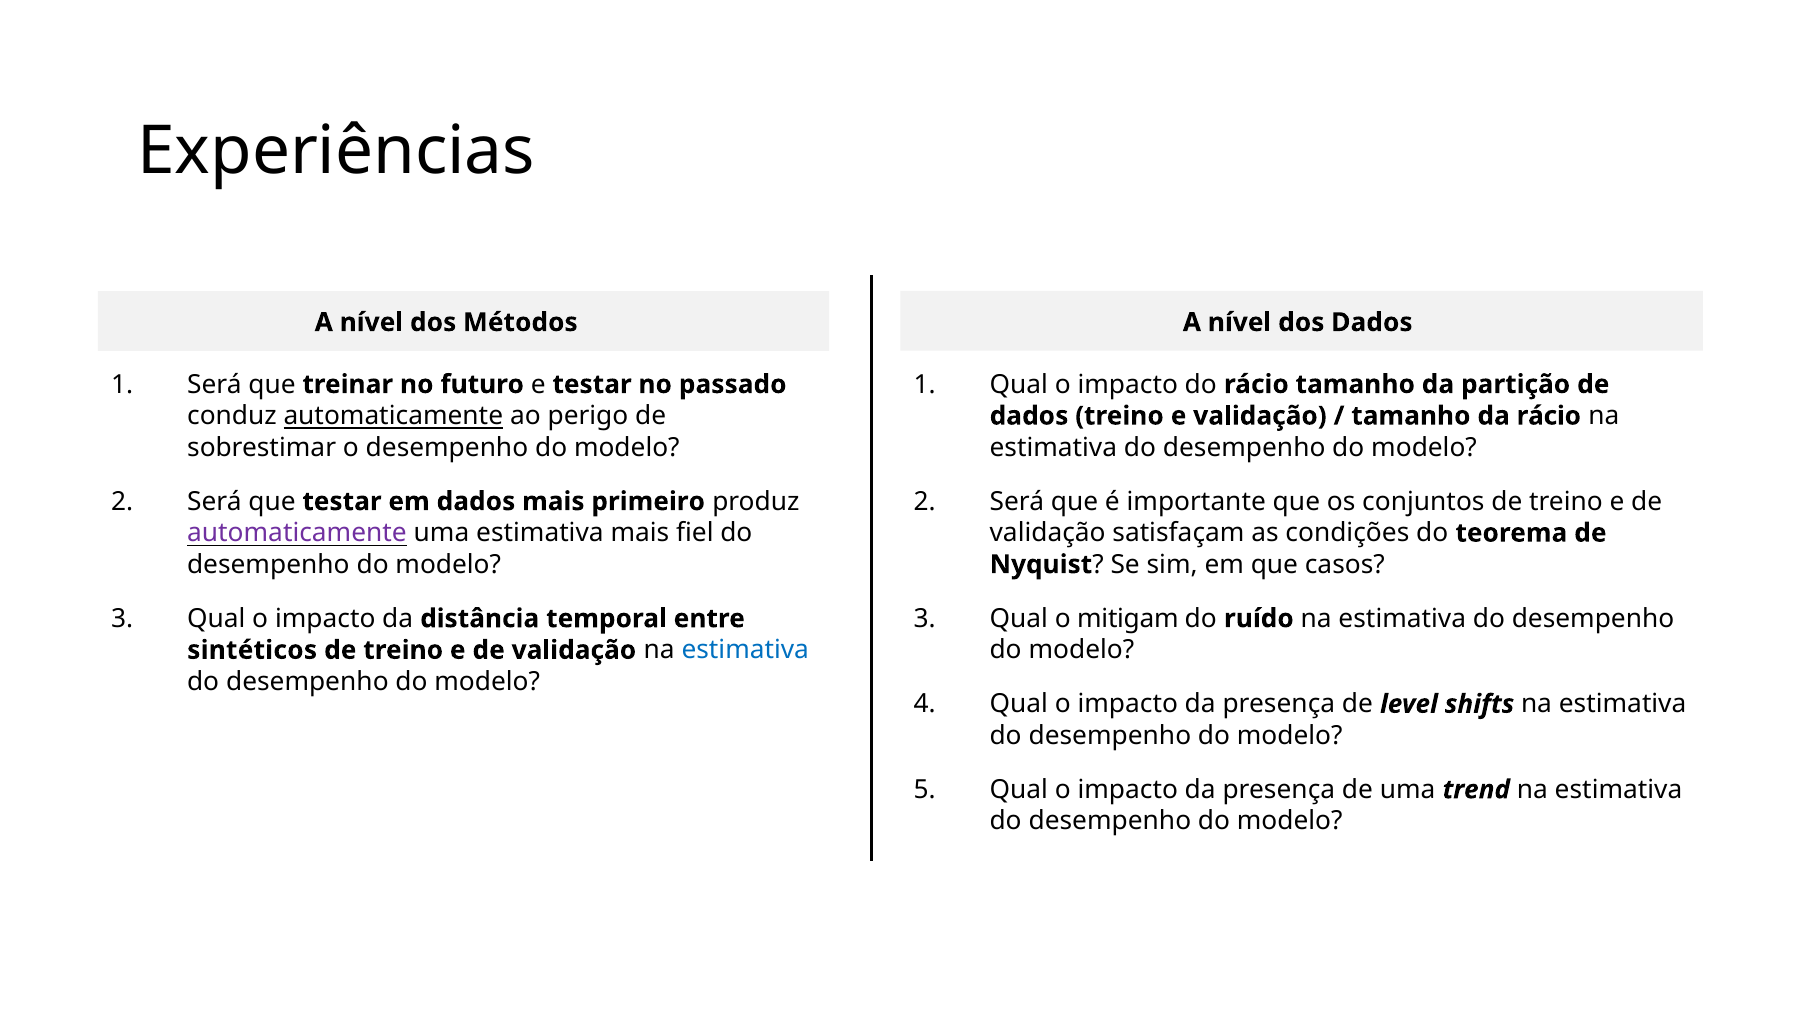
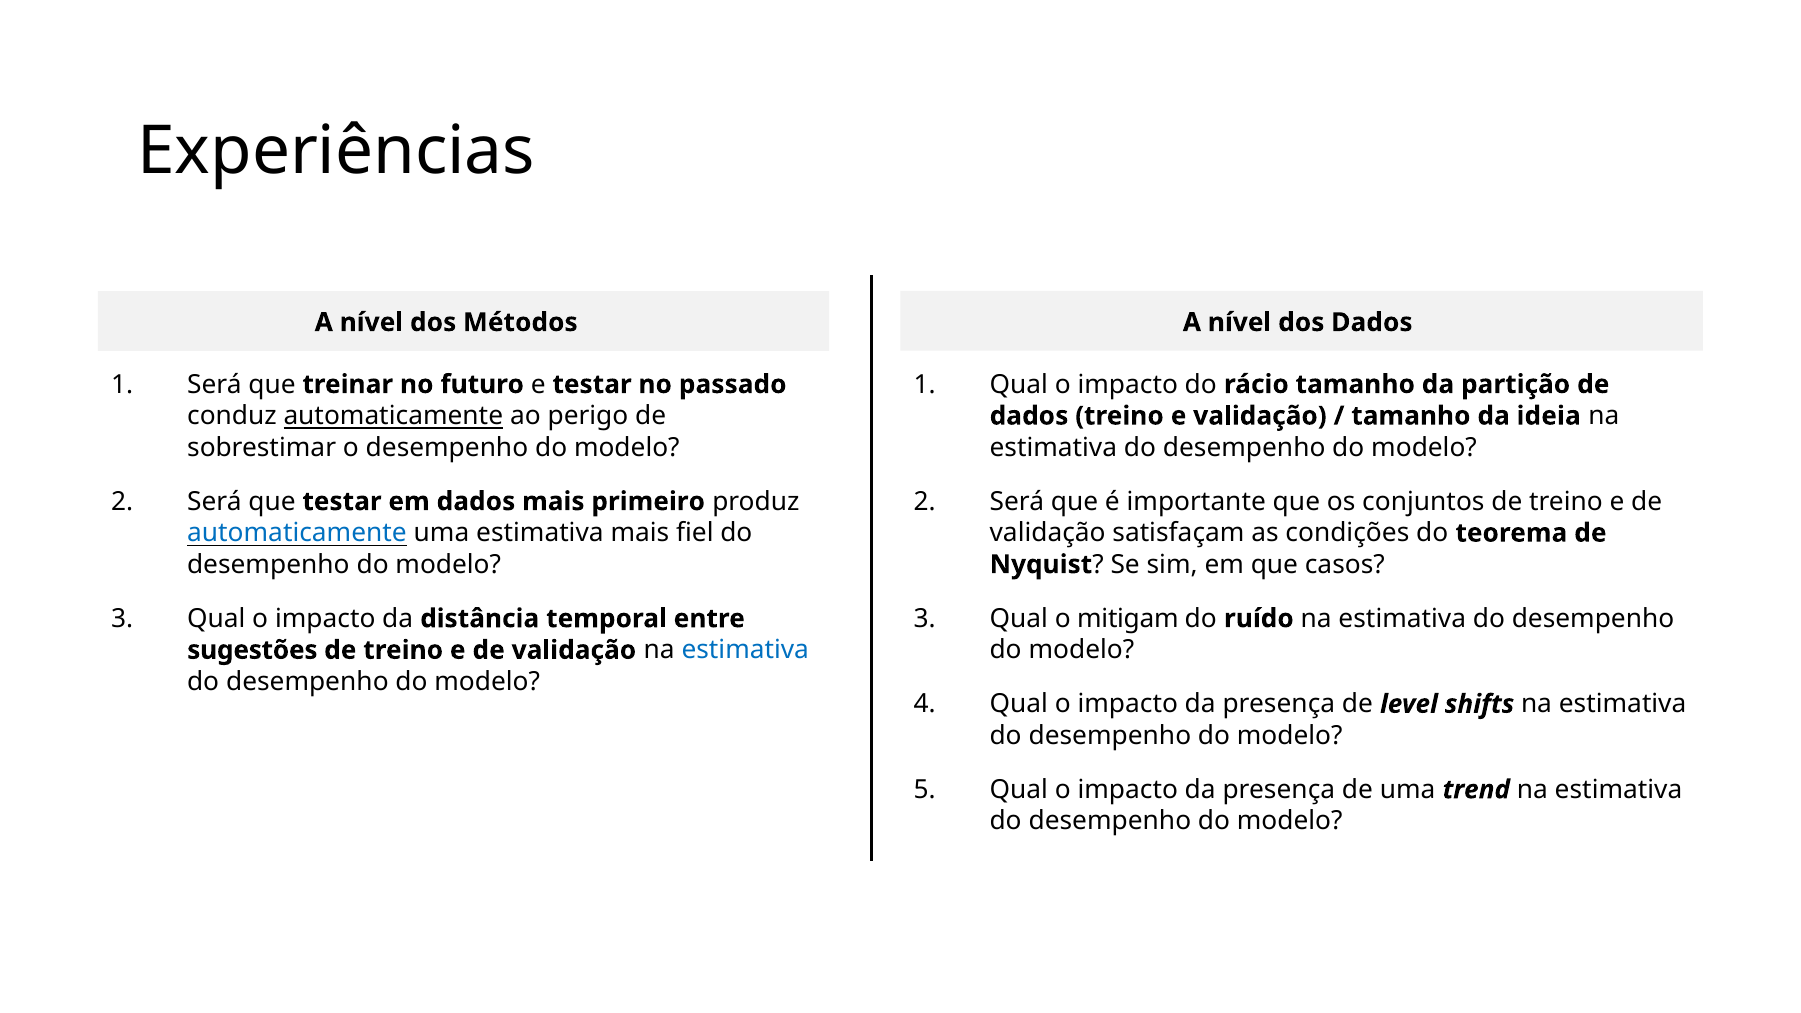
da rácio: rácio -> ideia (1549, 416)
automaticamente colour: purple -> blue (297, 533)
sintéticos: sintéticos -> sugestões (252, 650)
